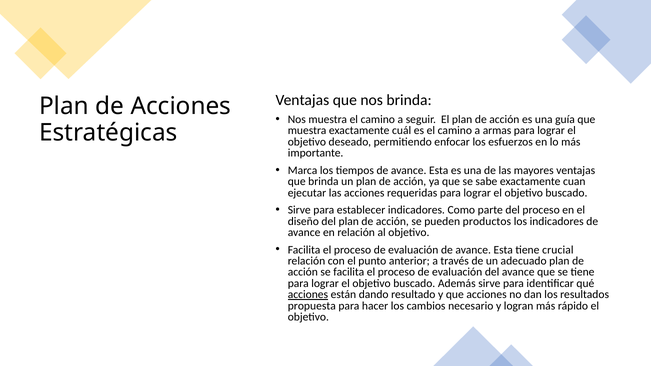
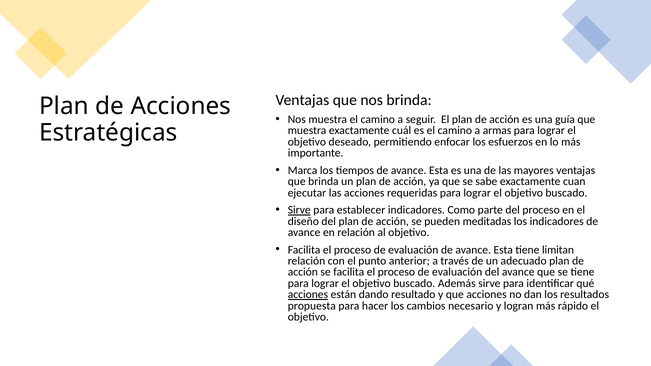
Sirve underline: none -> present (299, 210)
productos: productos -> meditadas (487, 221)
crucial: crucial -> limitan (558, 250)
